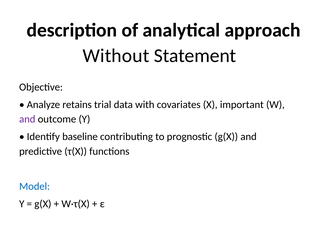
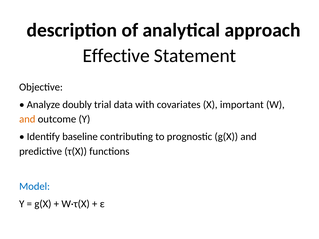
Without: Without -> Effective (116, 56)
retains: retains -> doubly (77, 105)
and colour: purple -> orange (27, 119)
